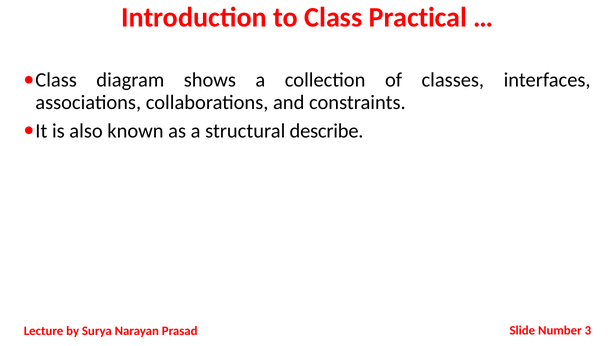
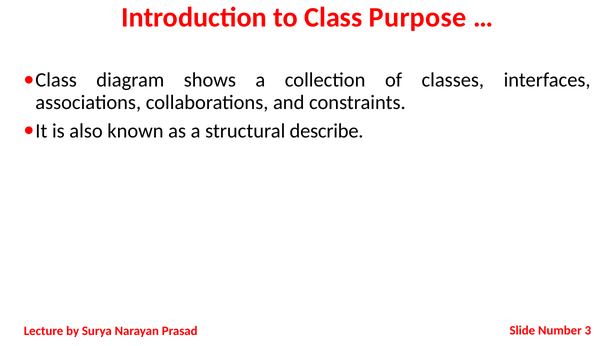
Practical: Practical -> Purpose (418, 17)
